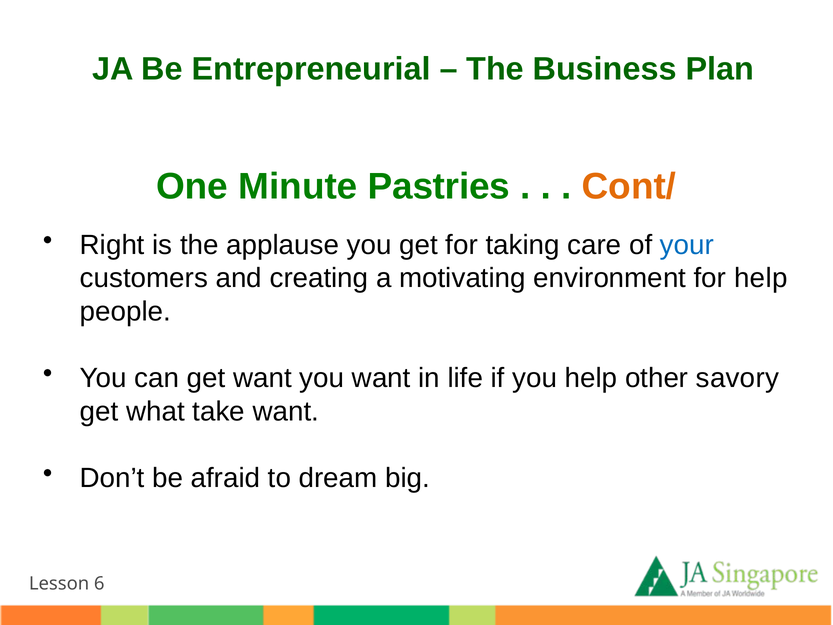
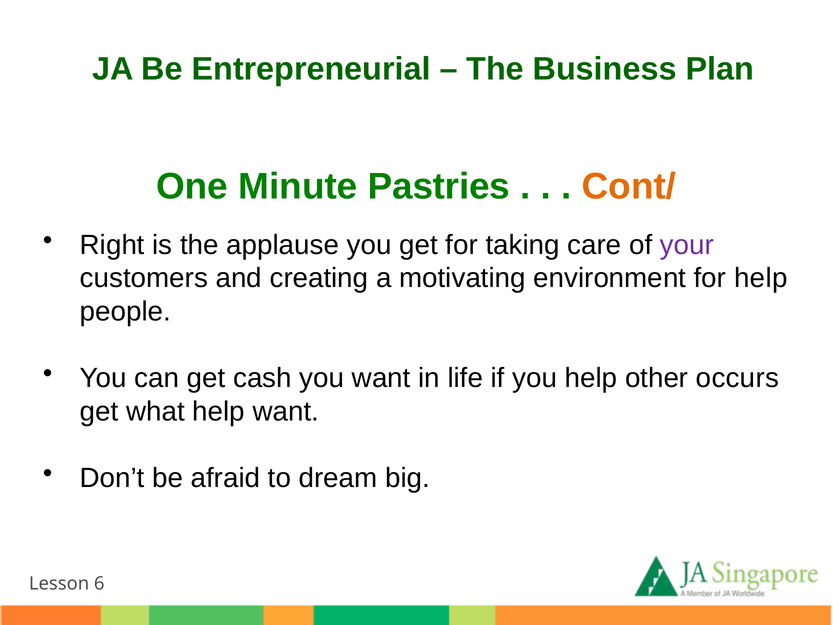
your colour: blue -> purple (687, 245)
get want: want -> cash (262, 378)
savory: savory -> occurs (737, 378)
what take: take -> help (219, 411)
